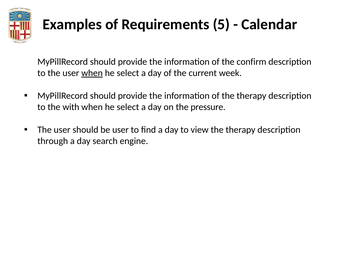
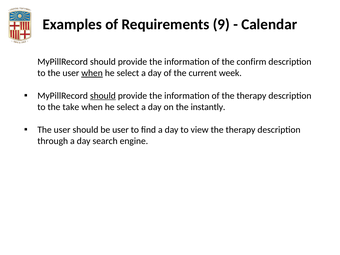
5: 5 -> 9 (221, 24)
should underline: none -> present (103, 96)
with: with -> take (71, 107)
pressure: pressure -> instantly (208, 107)
